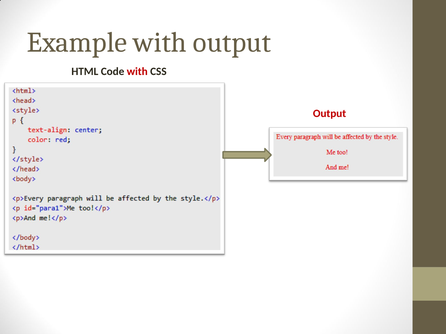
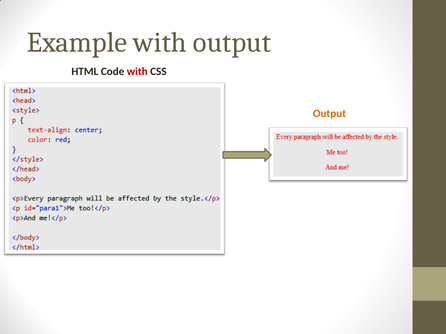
Output colour: red -> orange (330, 114)
